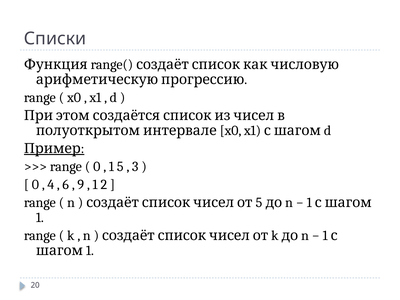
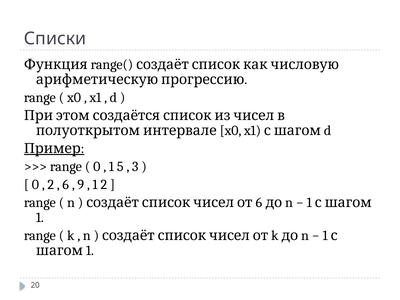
4: 4 -> 2 (51, 185)
5: 5 -> 6 (259, 203)
